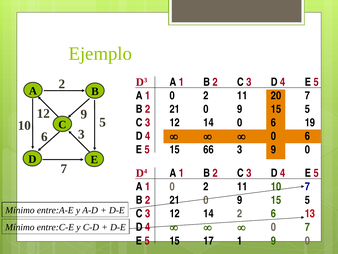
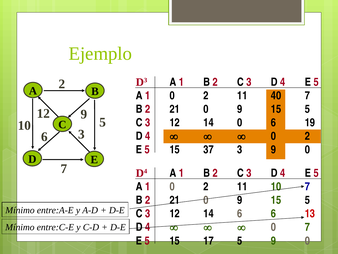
20: 20 -> 40 (276, 95)
6: 6 -> 2 (307, 136)
66: 66 -> 37 (209, 149)
14 2: 2 -> 6 (240, 213)
17 1: 1 -> 5 (240, 240)
